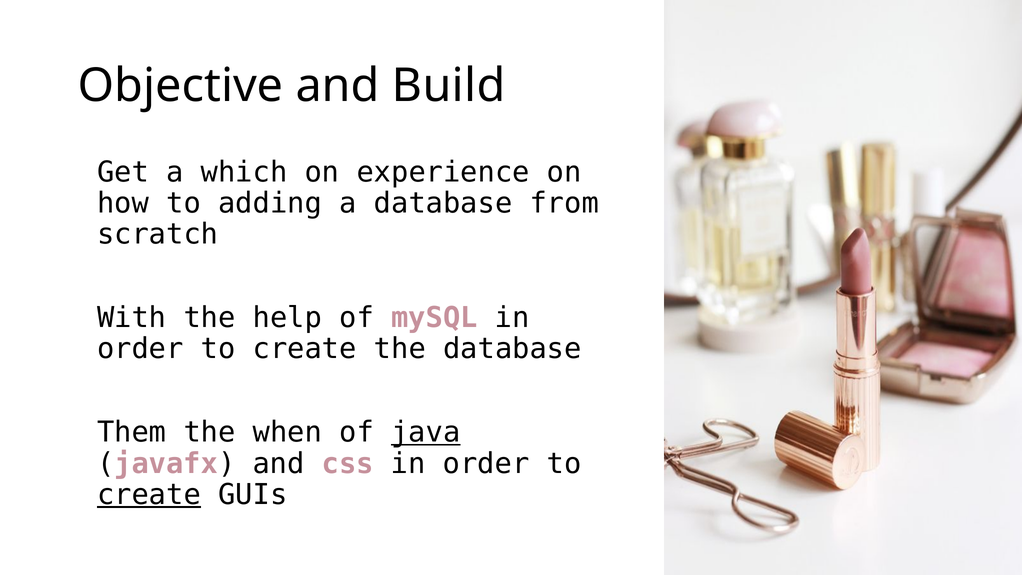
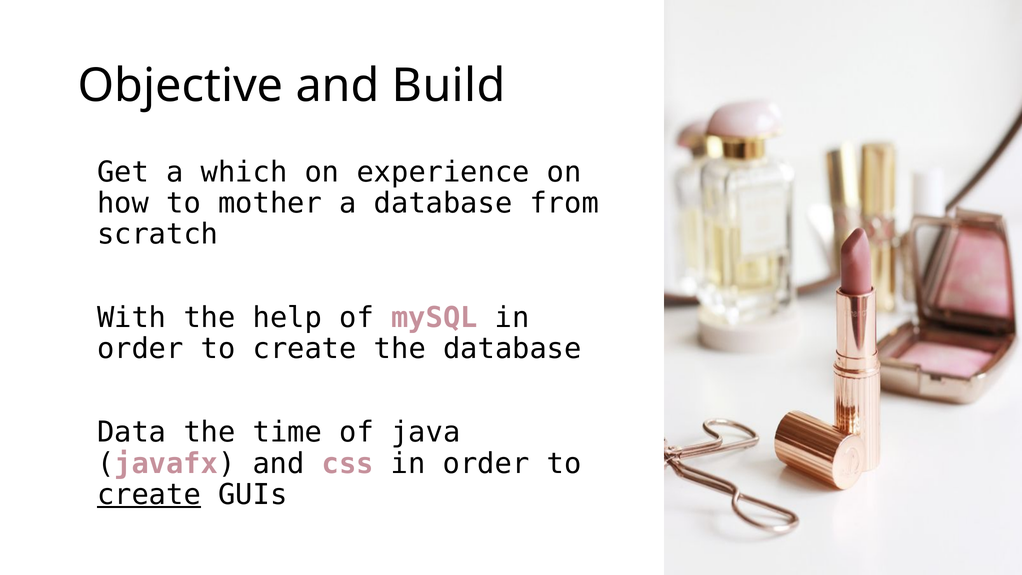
adding: adding -> mother (270, 203)
Them: Them -> Data (132, 432)
when: when -> time (287, 432)
java underline: present -> none (426, 432)
